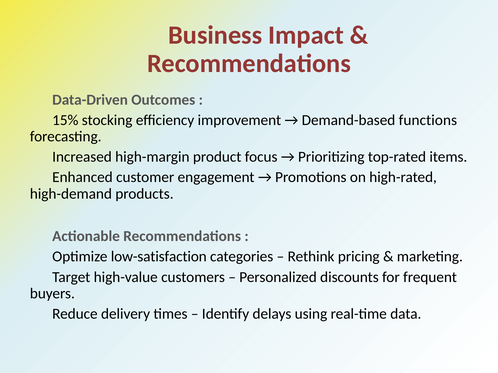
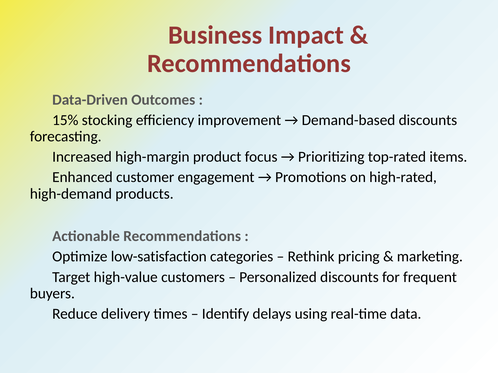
Demand-based functions: functions -> discounts (428, 120)
